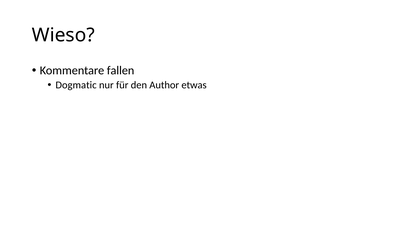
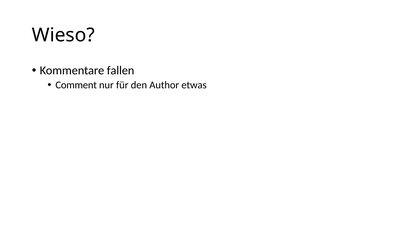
Dogmatic: Dogmatic -> Comment (76, 85)
